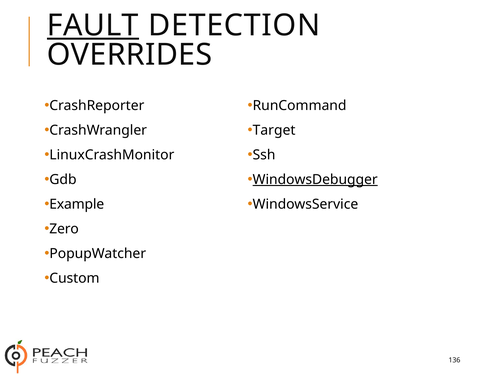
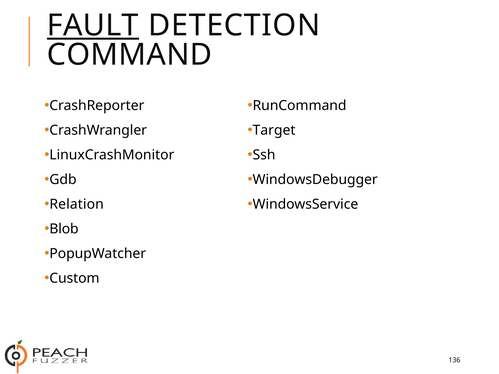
OVERRIDES: OVERRIDES -> COMMAND (130, 55)
WindowsDebugger underline: present -> none (315, 180)
Example: Example -> Relation (77, 204)
Zero: Zero -> Blob (64, 229)
